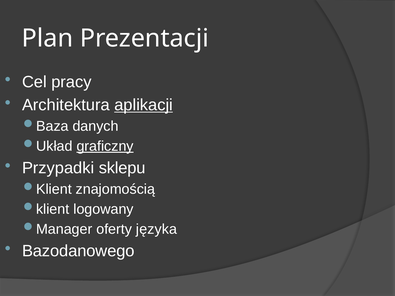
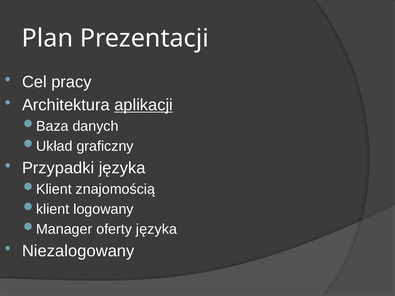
graficzny underline: present -> none (105, 146)
Przypadki sklepu: sklepu -> języka (122, 168)
Bazodanowego: Bazodanowego -> Niezalogowany (78, 251)
